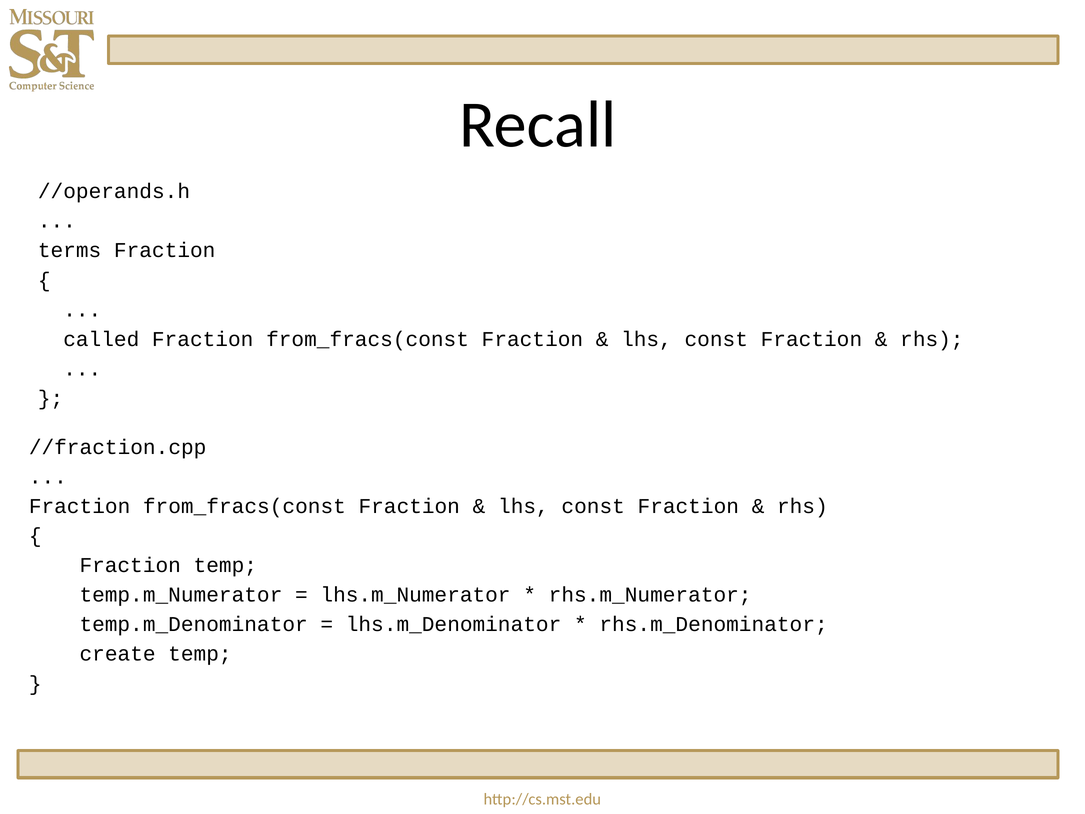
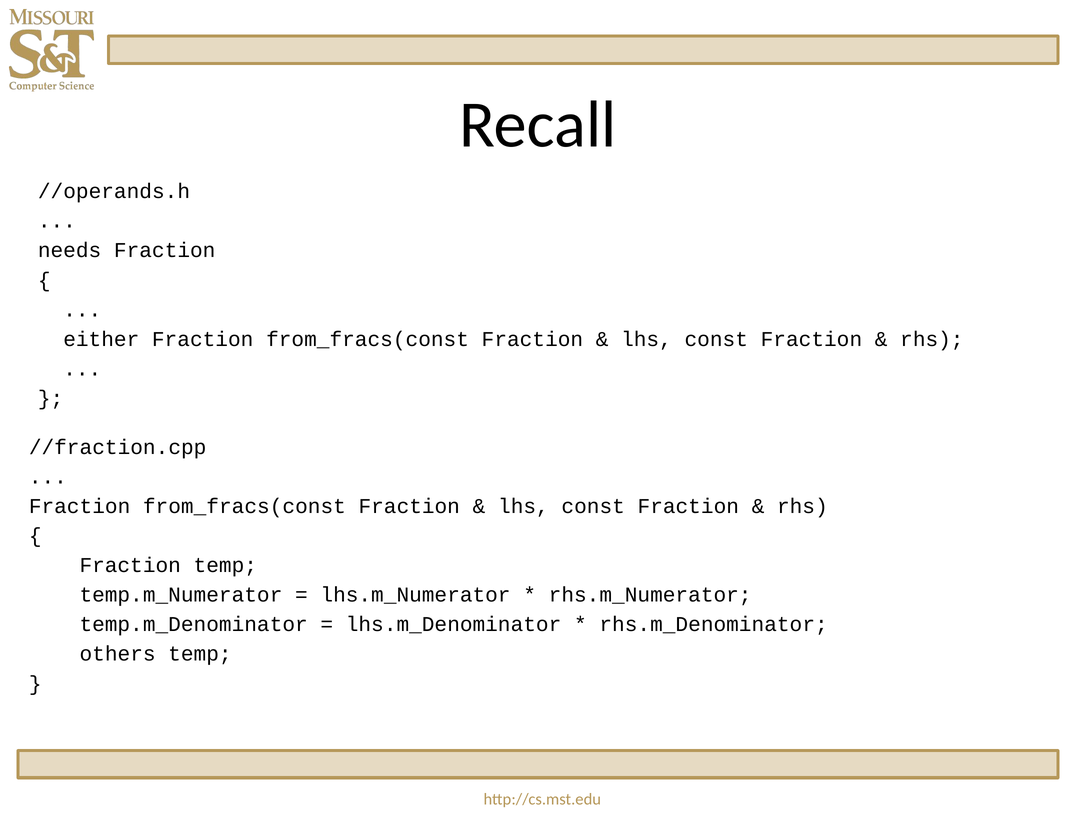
terms: terms -> needs (70, 250)
called: called -> either (101, 339)
create: create -> others (118, 654)
